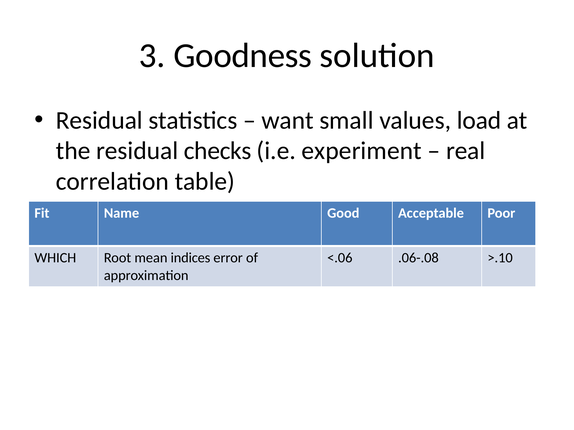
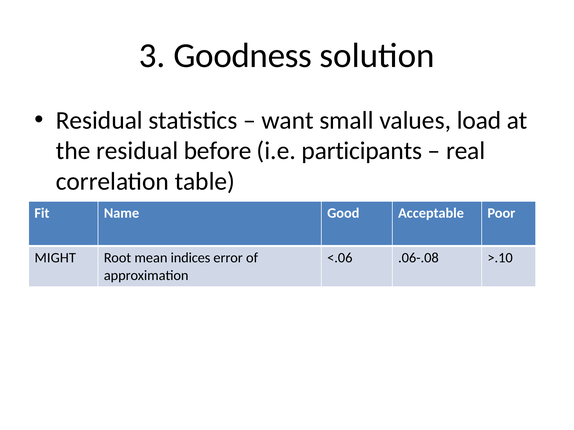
checks: checks -> before (218, 151)
experiment: experiment -> participants (362, 151)
WHICH: WHICH -> MIGHT (55, 258)
